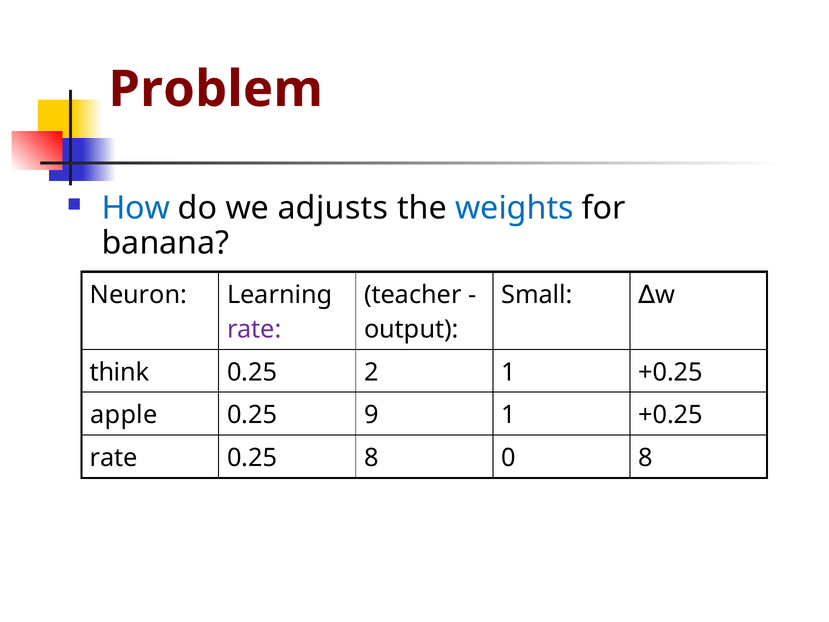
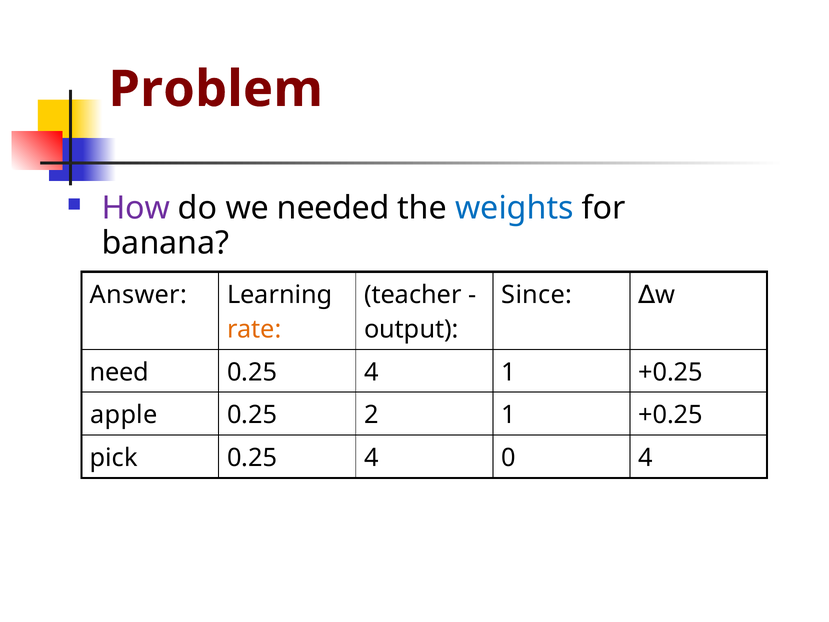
How colour: blue -> purple (136, 208)
adjusts: adjusts -> needed (333, 208)
Neuron: Neuron -> Answer (138, 295)
Small: Small -> Since (537, 295)
rate colour: purple -> orange (254, 329)
think: think -> need (119, 372)
2: 2 -> 4 (371, 372)
9: 9 -> 2 (371, 415)
rate: rate -> pick (114, 458)
8: 8 -> 4 (371, 458)
0 8: 8 -> 4 (645, 458)
